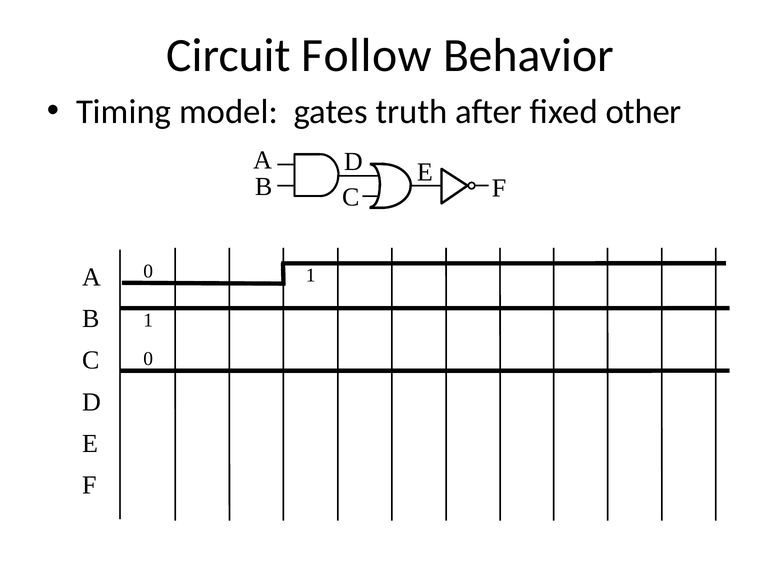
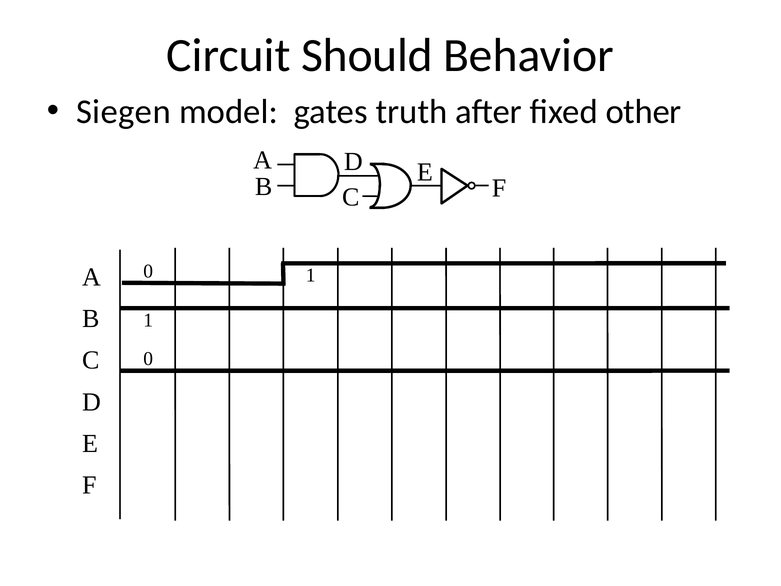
Follow: Follow -> Should (367, 56)
Timing: Timing -> Siegen (123, 112)
